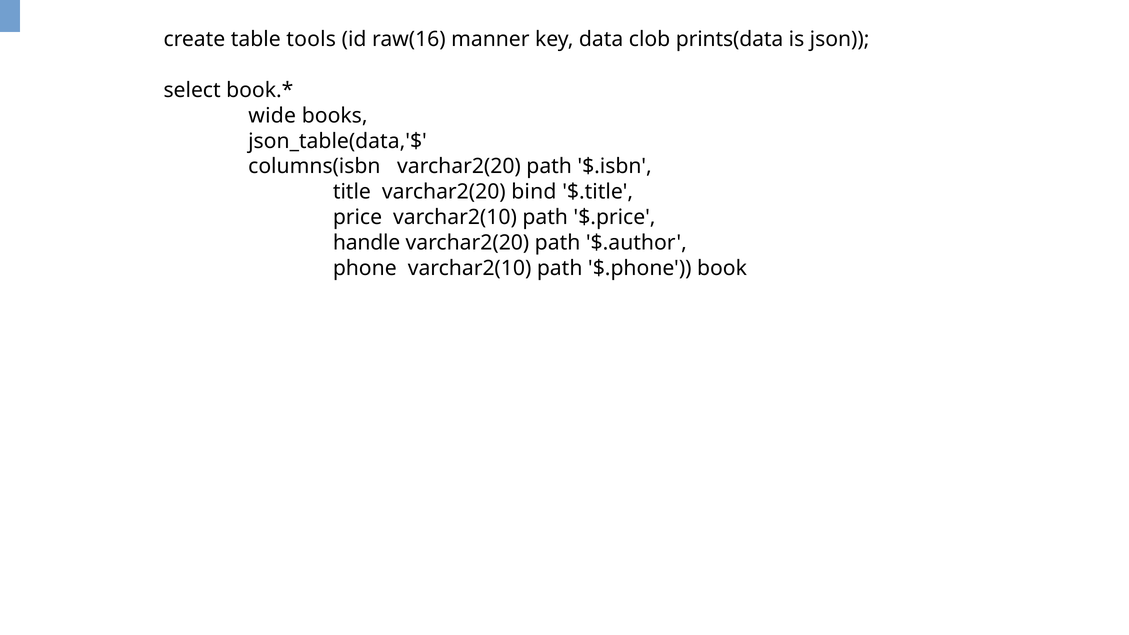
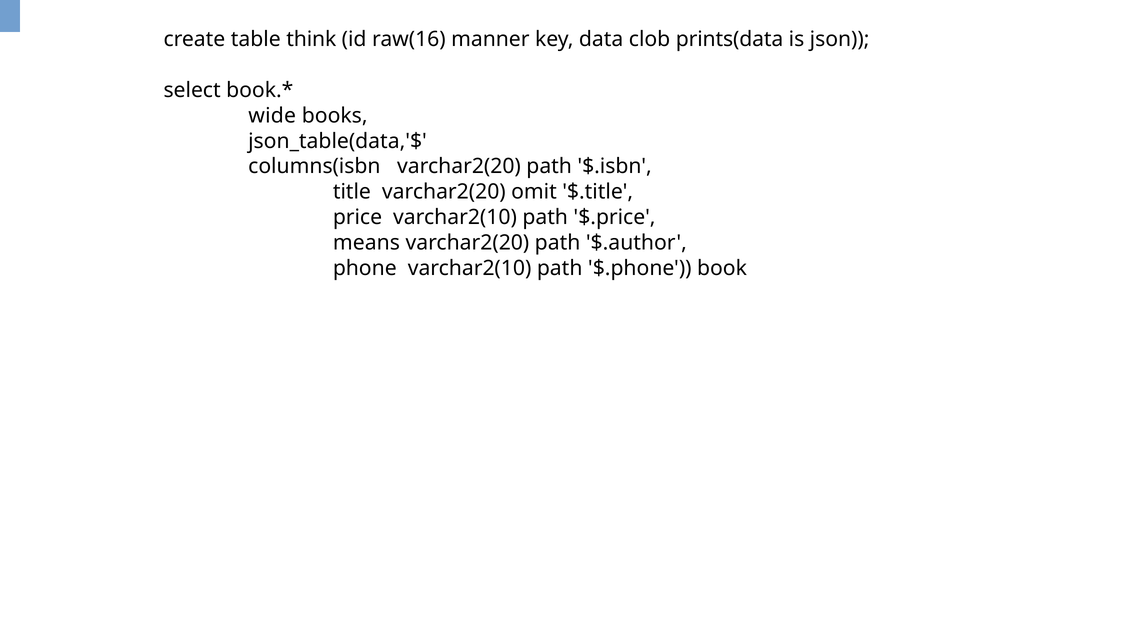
tools: tools -> think (311, 39)
bind: bind -> omit (534, 192)
handle: handle -> means (366, 243)
